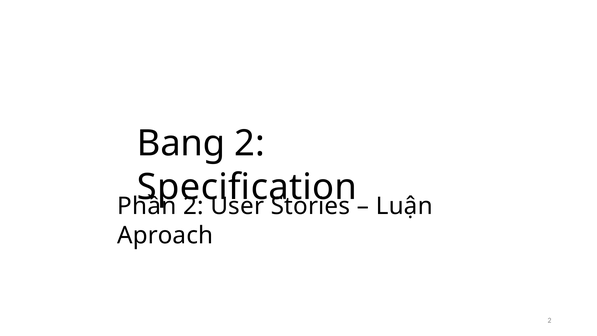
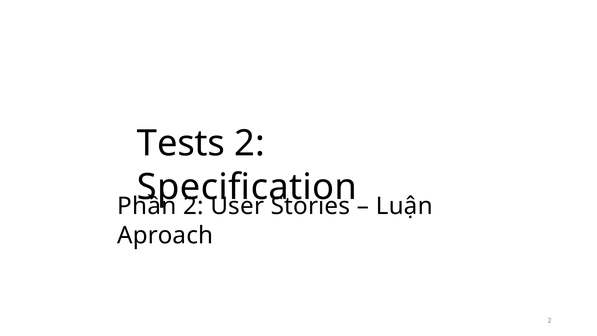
Bang: Bang -> Tests (181, 144)
